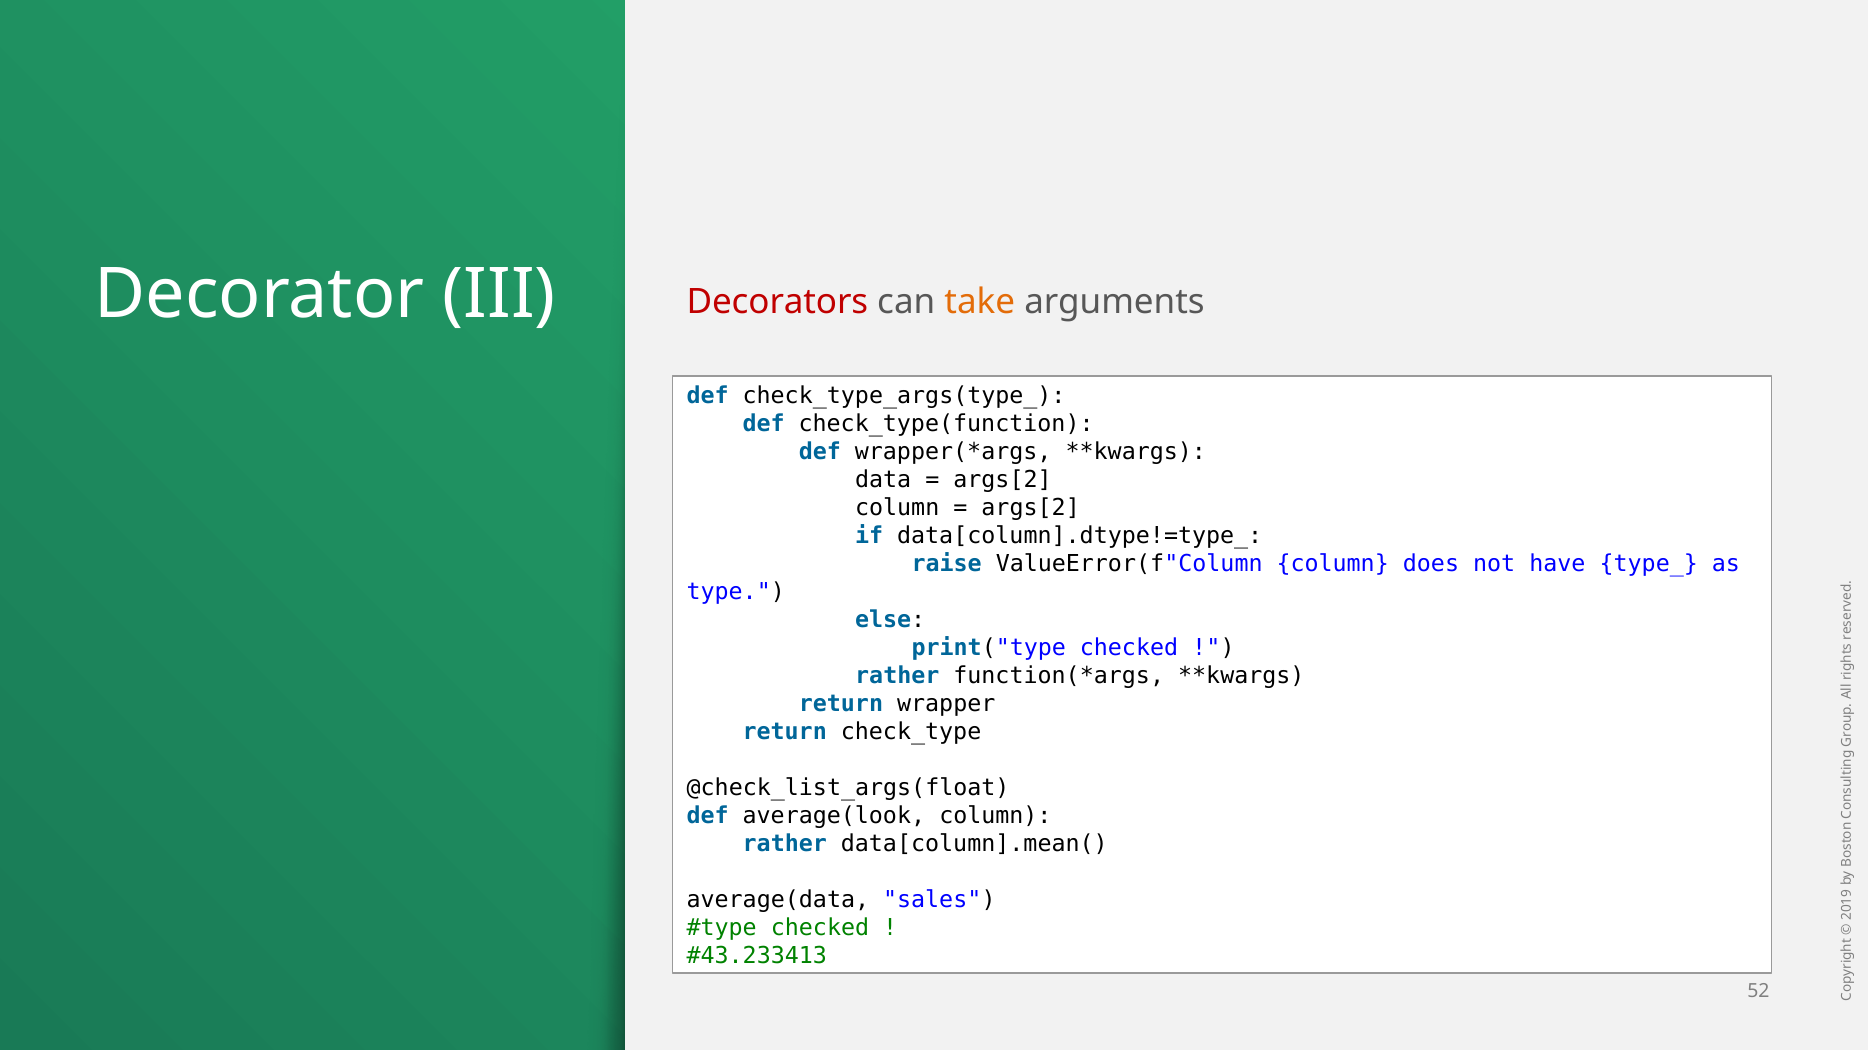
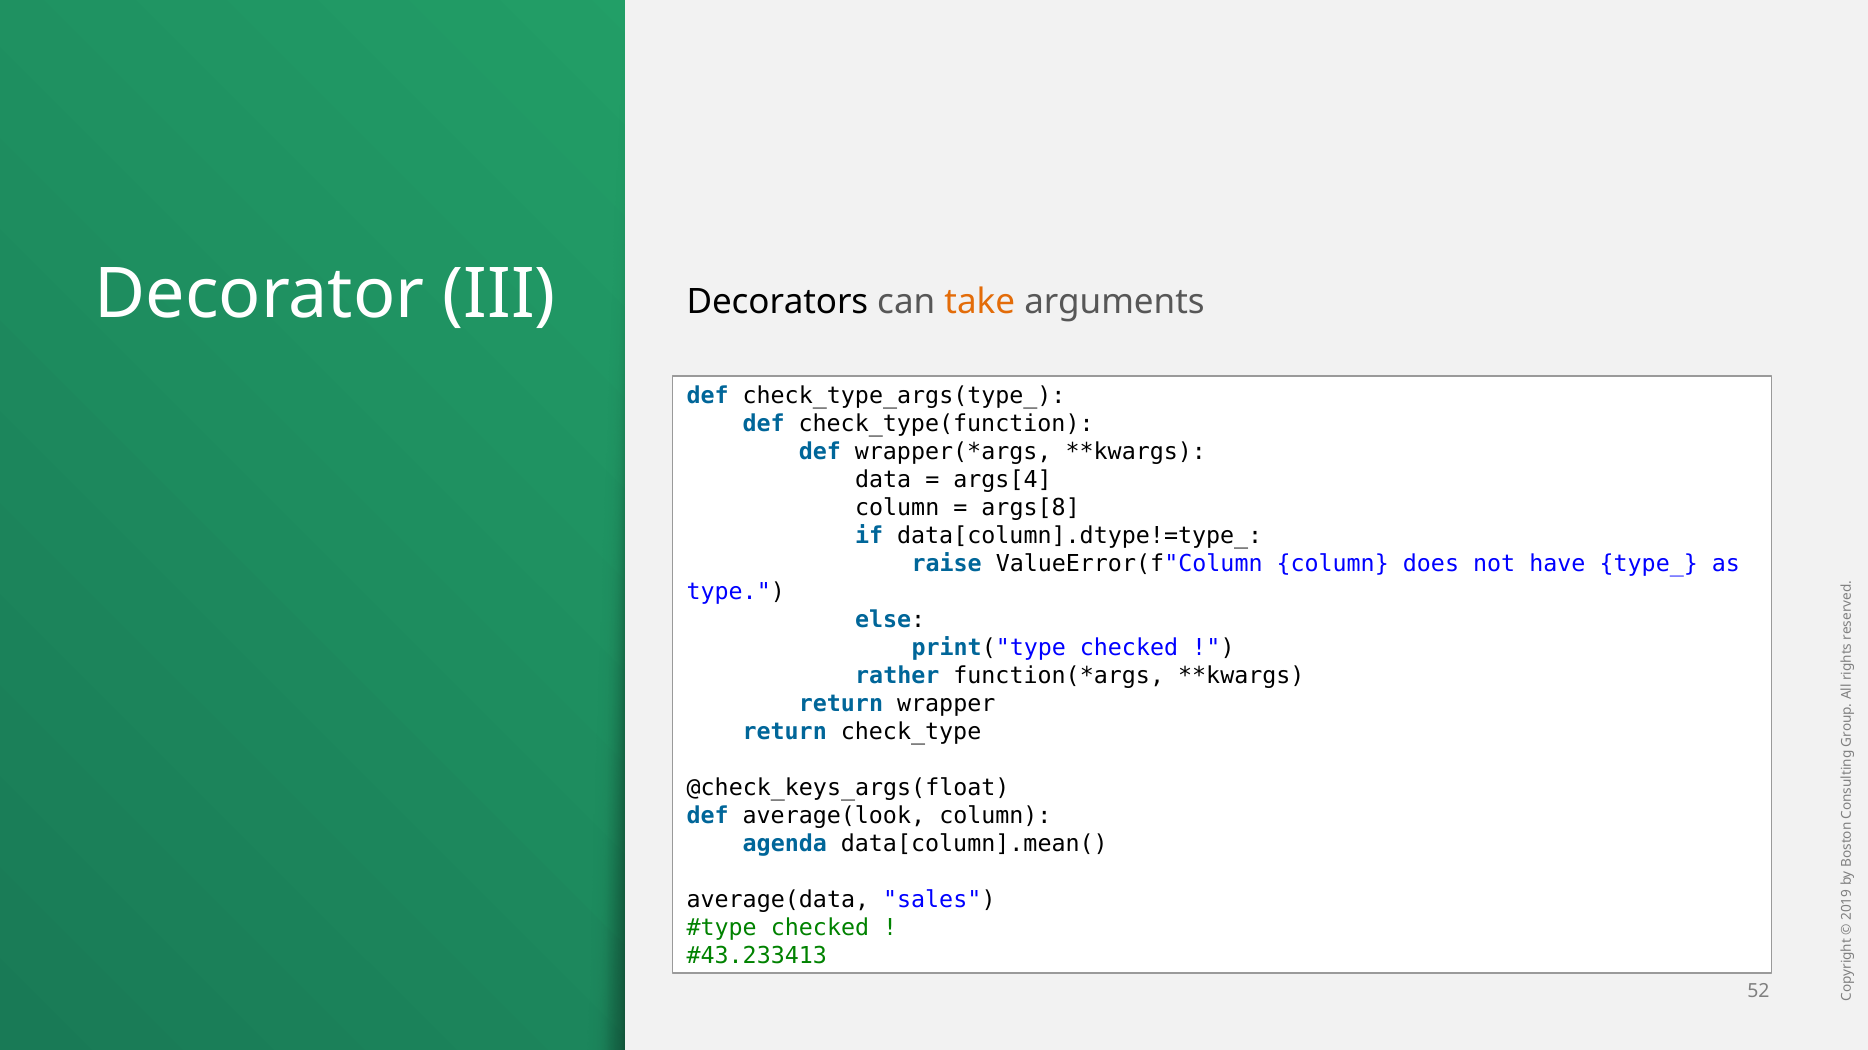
Decorators colour: red -> black (777, 302)
args[2: args[2 -> args[4 (1003, 481)
args[2: args[2 -> args[8 (1031, 509)
@check_list_args(float: @check_list_args(float -> @check_keys_args(float (848, 789)
rather: rather -> agenda (785, 845)
